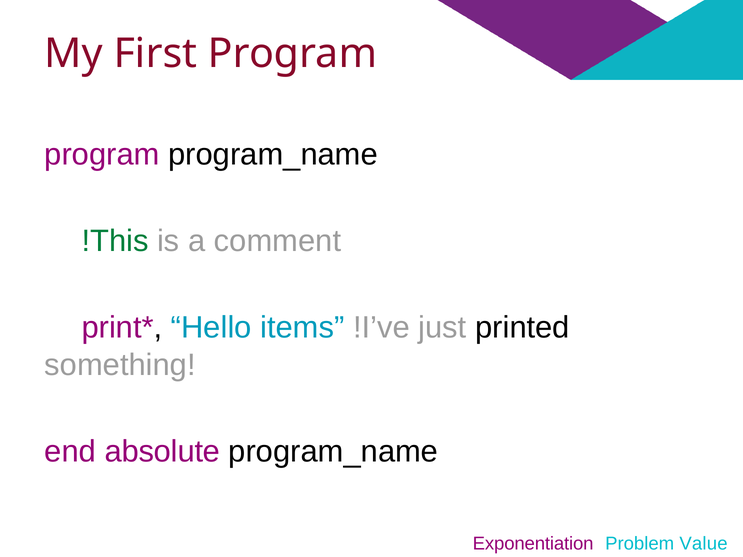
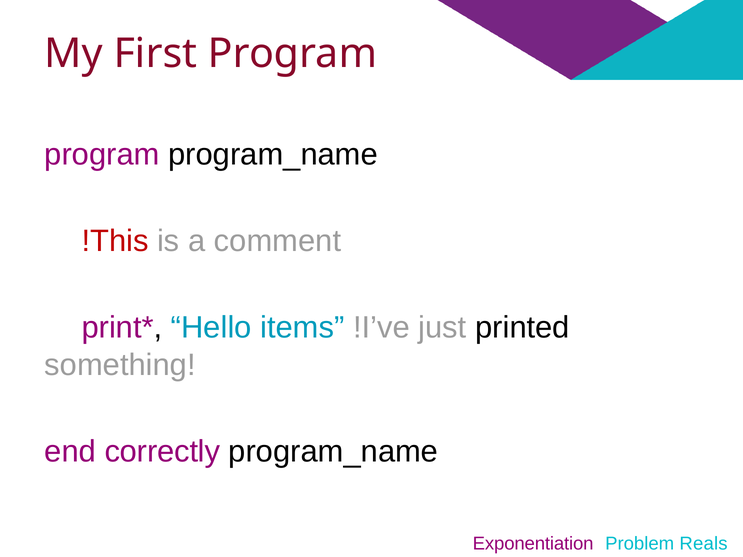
!This colour: green -> red (115, 241)
absolute: absolute -> correctly (162, 452)
Value: Value -> Reals (704, 544)
